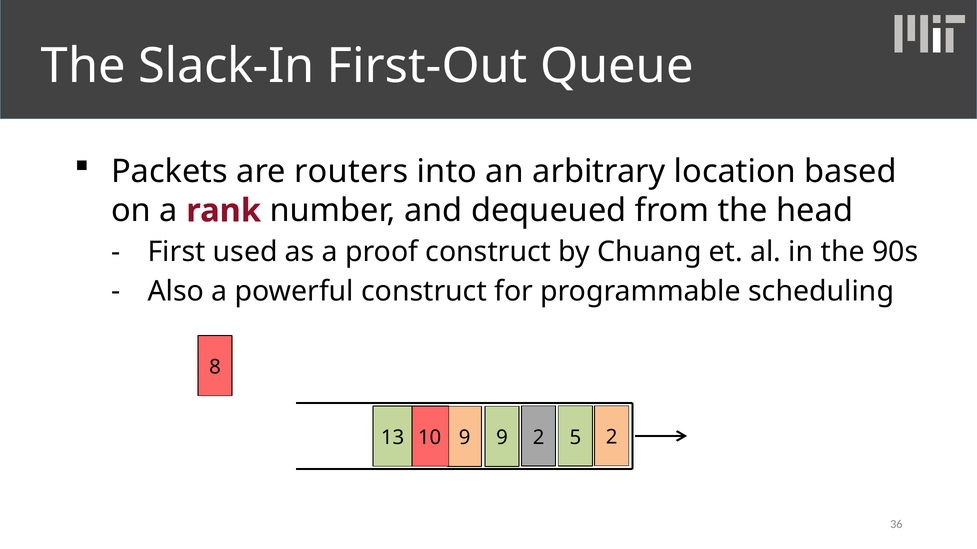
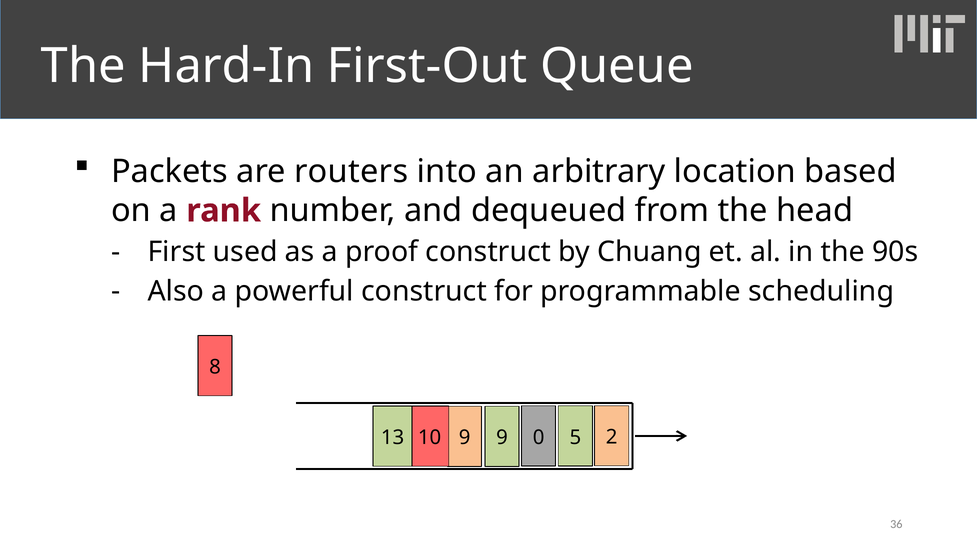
Slack-In: Slack-In -> Hard-In (226, 66)
9 2: 2 -> 0 (539, 438)
